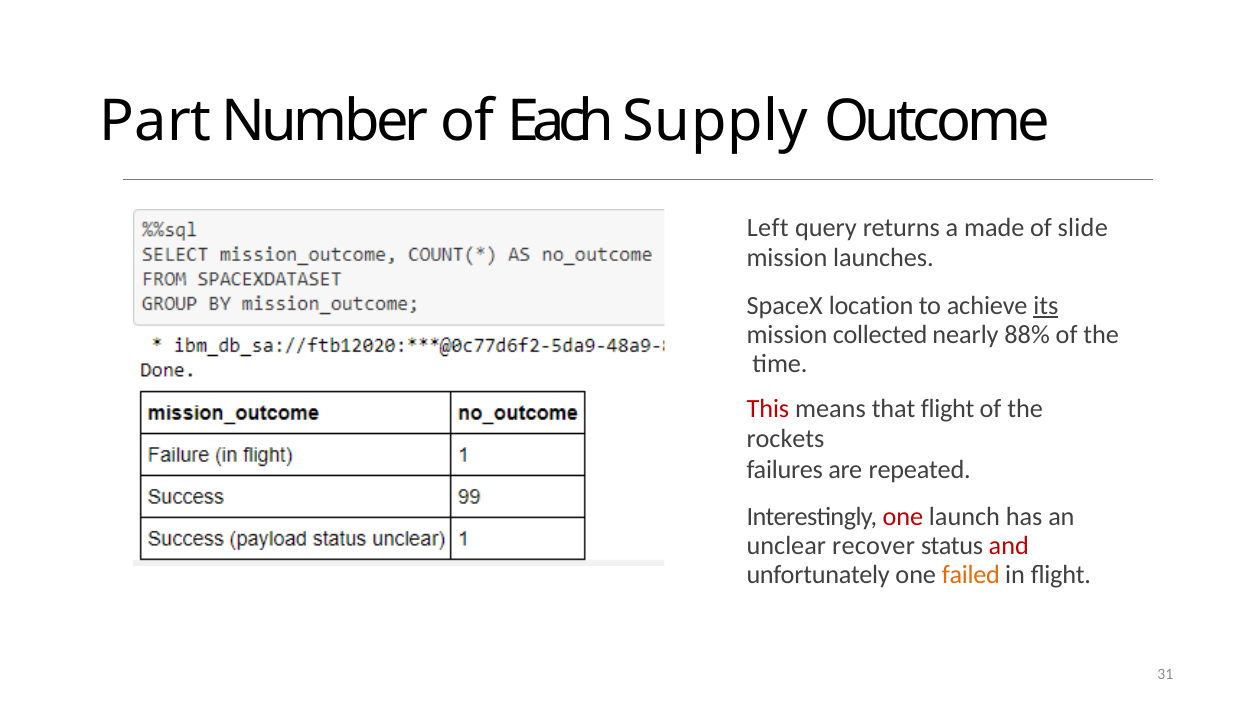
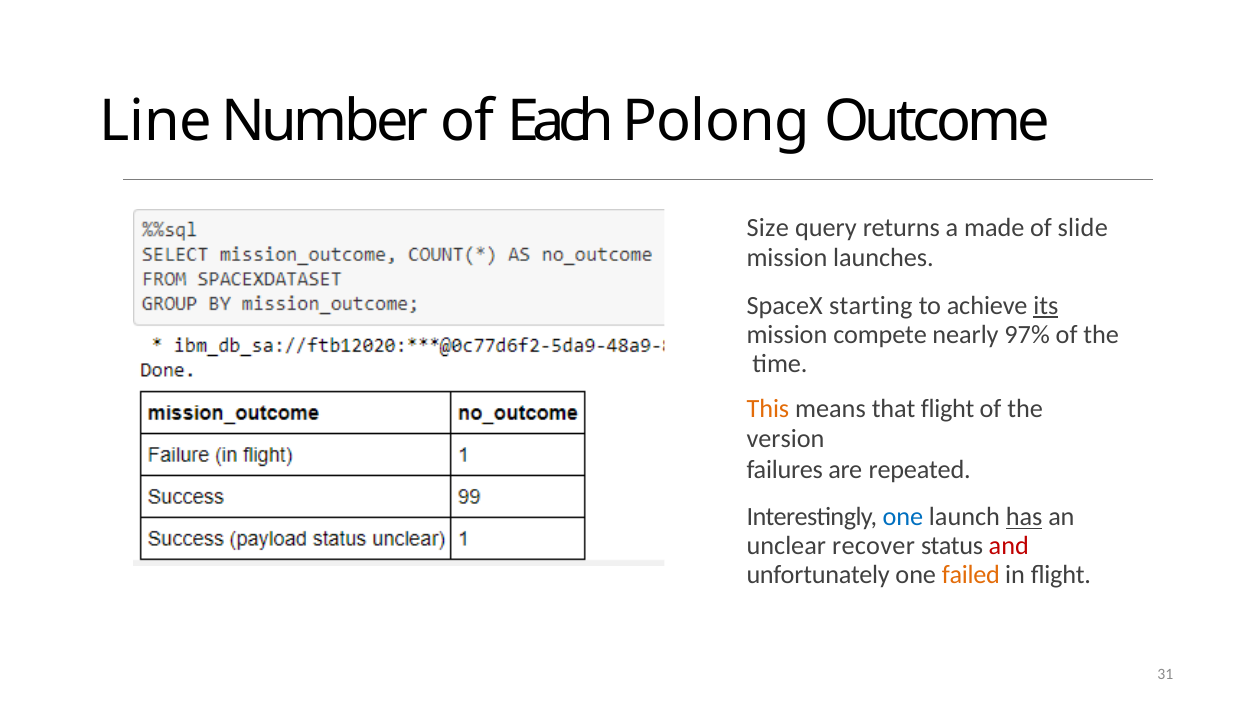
Part: Part -> Line (156, 121)
Supply: Supply -> Polong (716, 121)
Left: Left -> Size (768, 228)
location: location -> starting (871, 306)
collected: collected -> compete (880, 334)
88%: 88% -> 97% (1027, 334)
This colour: red -> orange (768, 409)
rockets: rockets -> version (786, 439)
one colour: red -> blue (903, 517)
has underline: none -> present (1024, 517)
